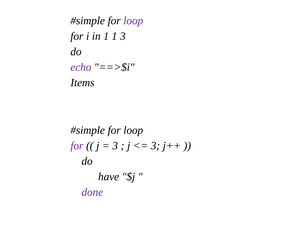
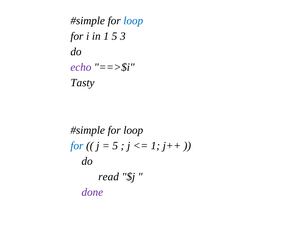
loop colour: purple -> blue (133, 21)
1 1: 1 -> 5 (114, 36)
Items: Items -> Tasty (82, 82)
for colour: purple -> blue (77, 145)
3: 3 -> 5 (115, 145)
3: 3 -> 1 (155, 145)
have: have -> read (109, 176)
